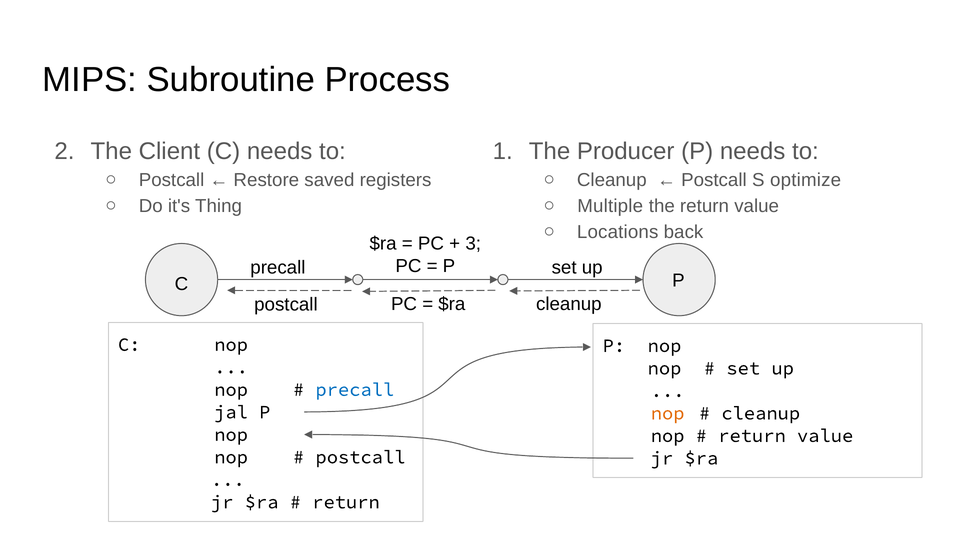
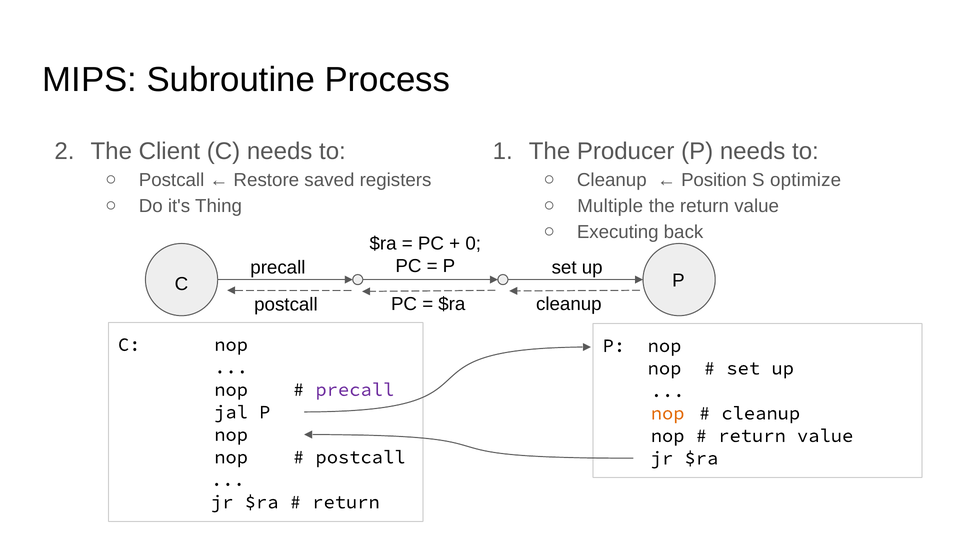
Postcall: Postcall -> Position (714, 180)
Locations: Locations -> Executing (618, 232)
3: 3 -> 0 (473, 243)
precall colour: blue -> purple (355, 389)
